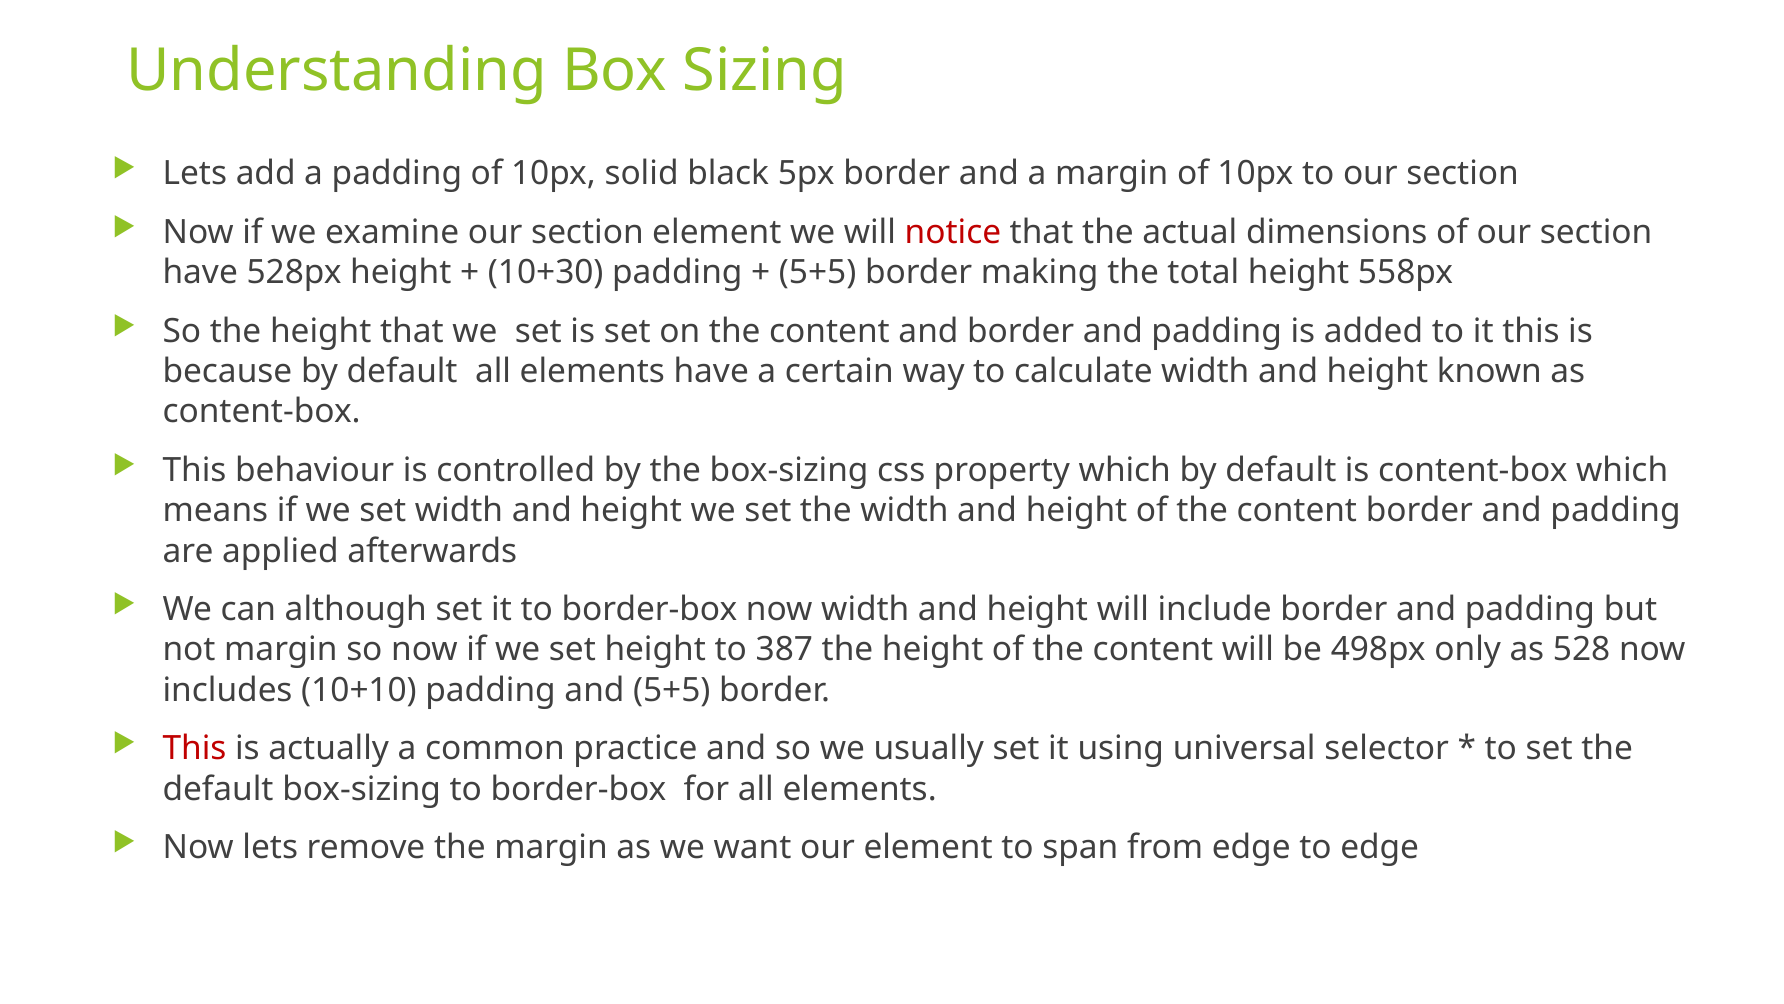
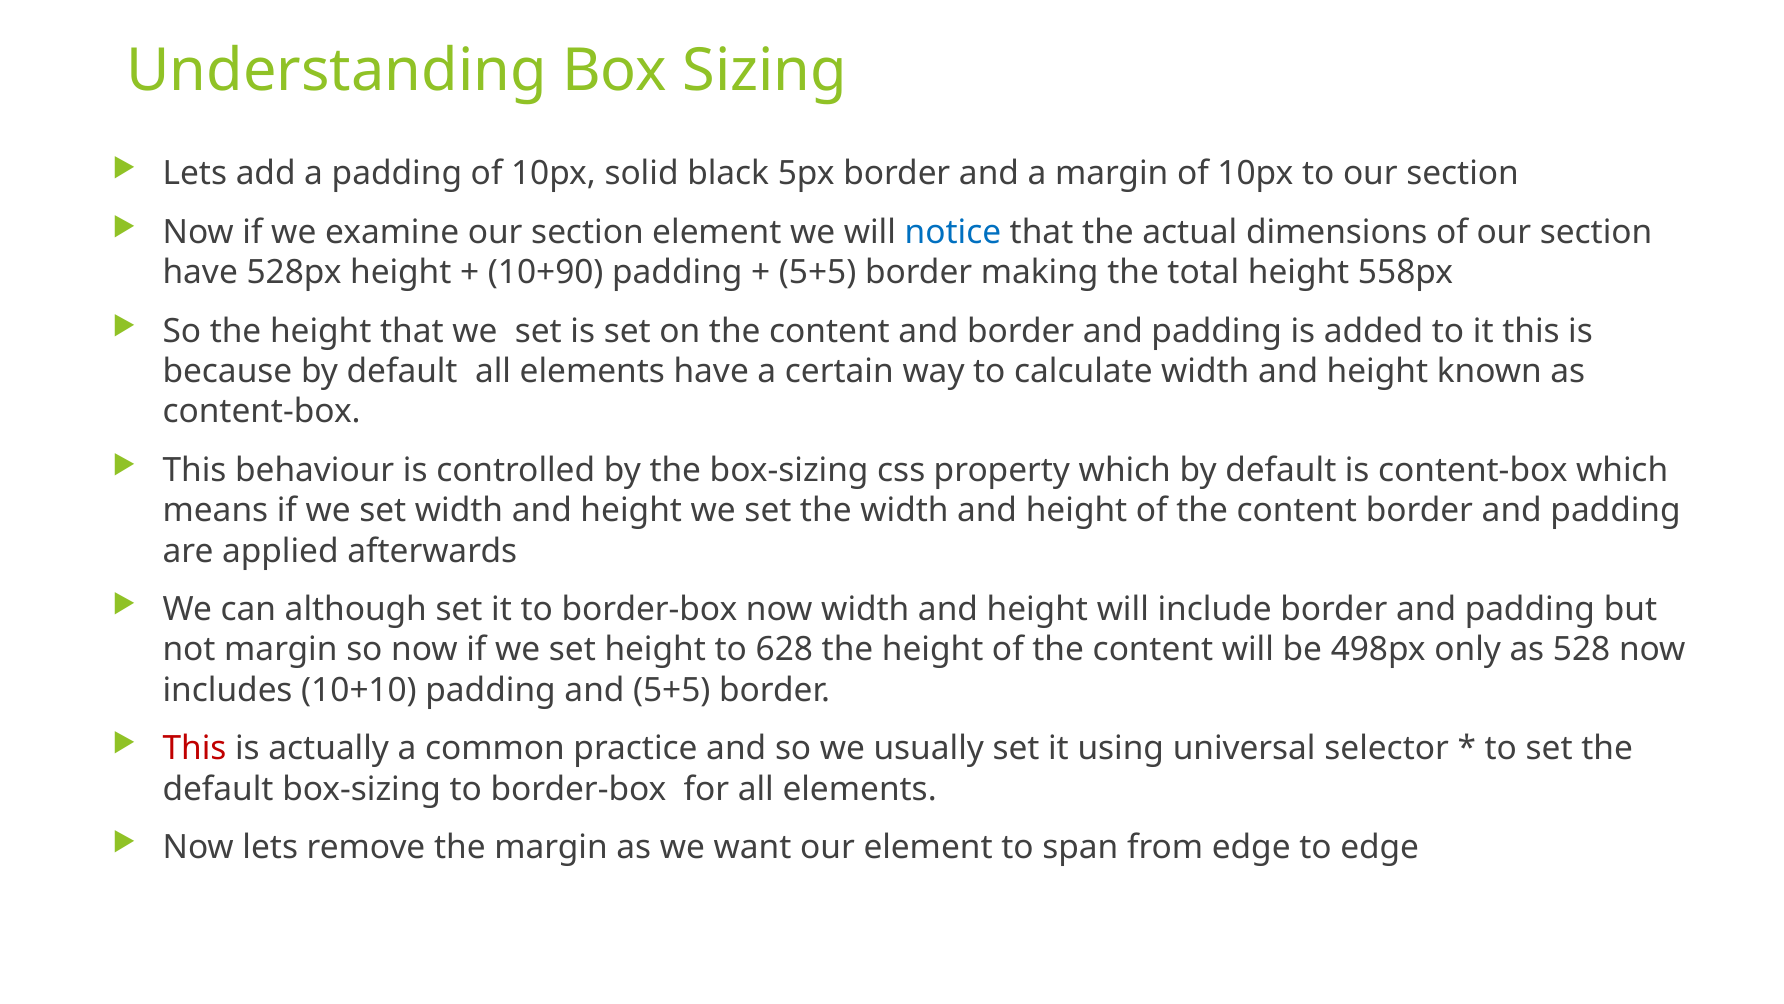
notice colour: red -> blue (953, 233)
10+30: 10+30 -> 10+90 (546, 273)
387: 387 -> 628 (784, 650)
